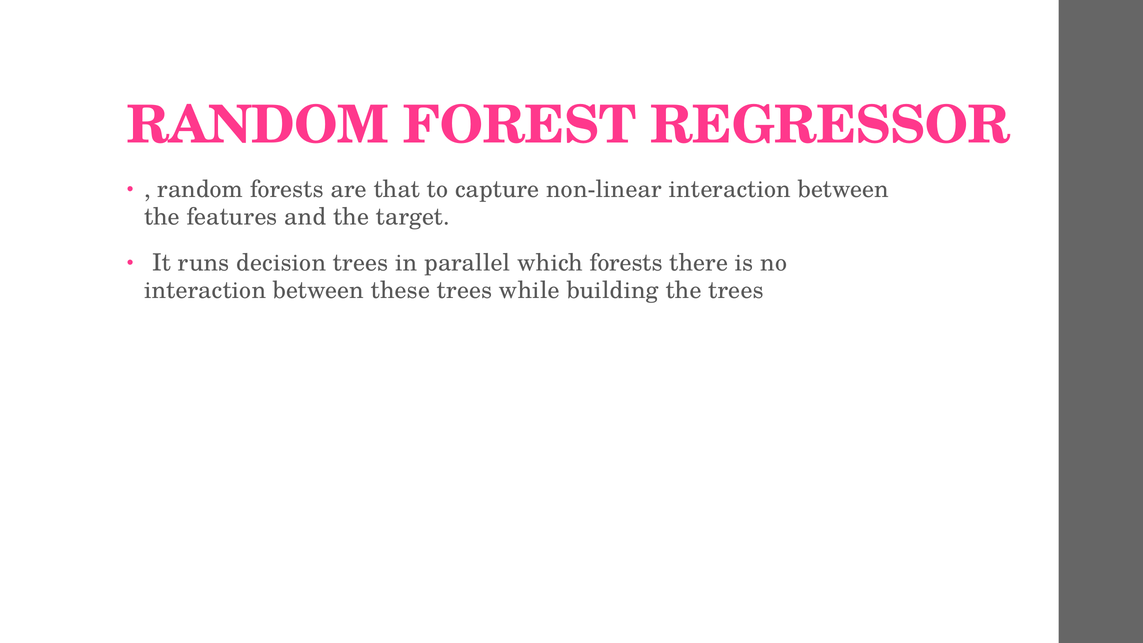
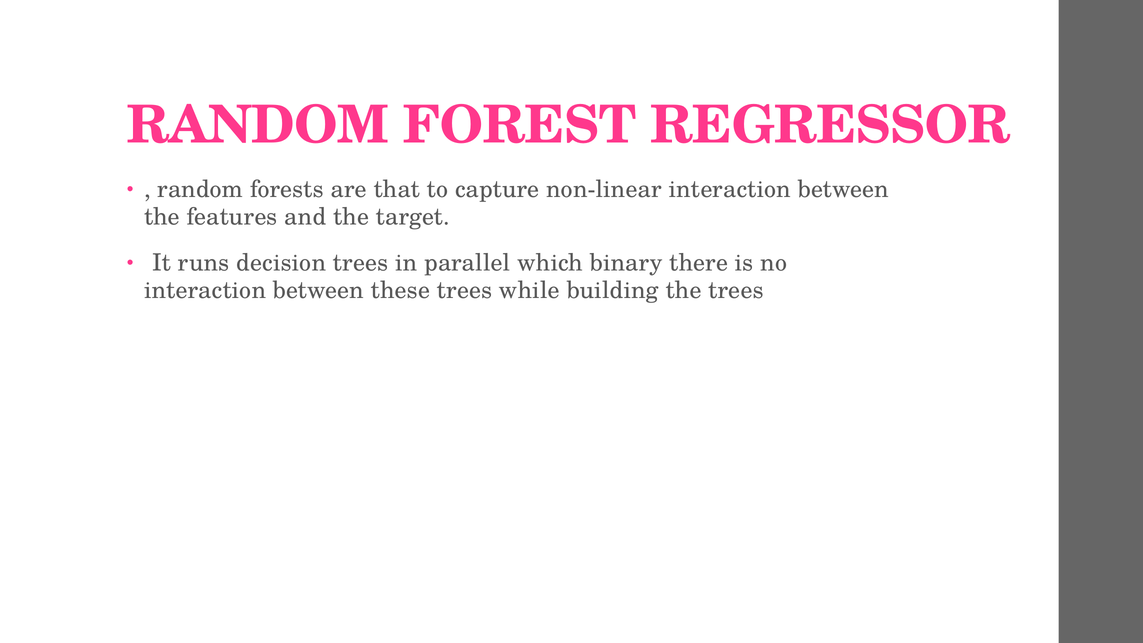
which forests: forests -> binary (626, 263)
